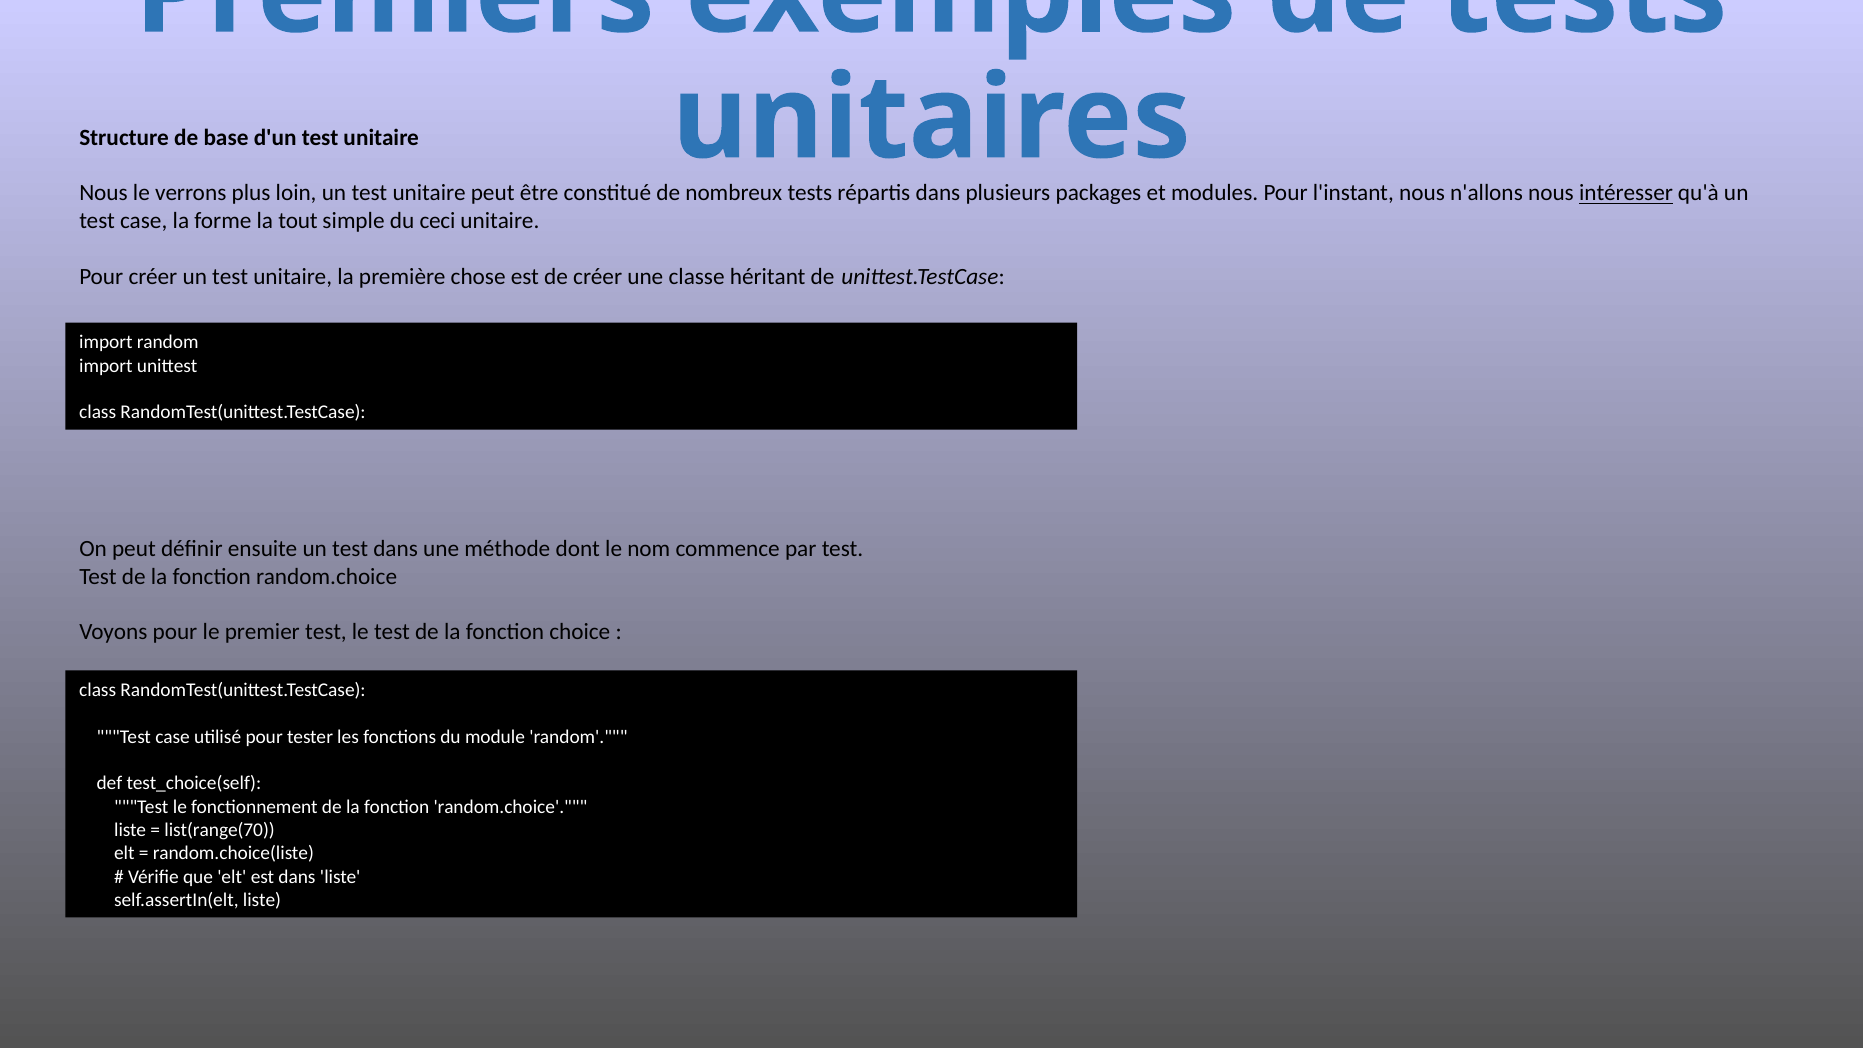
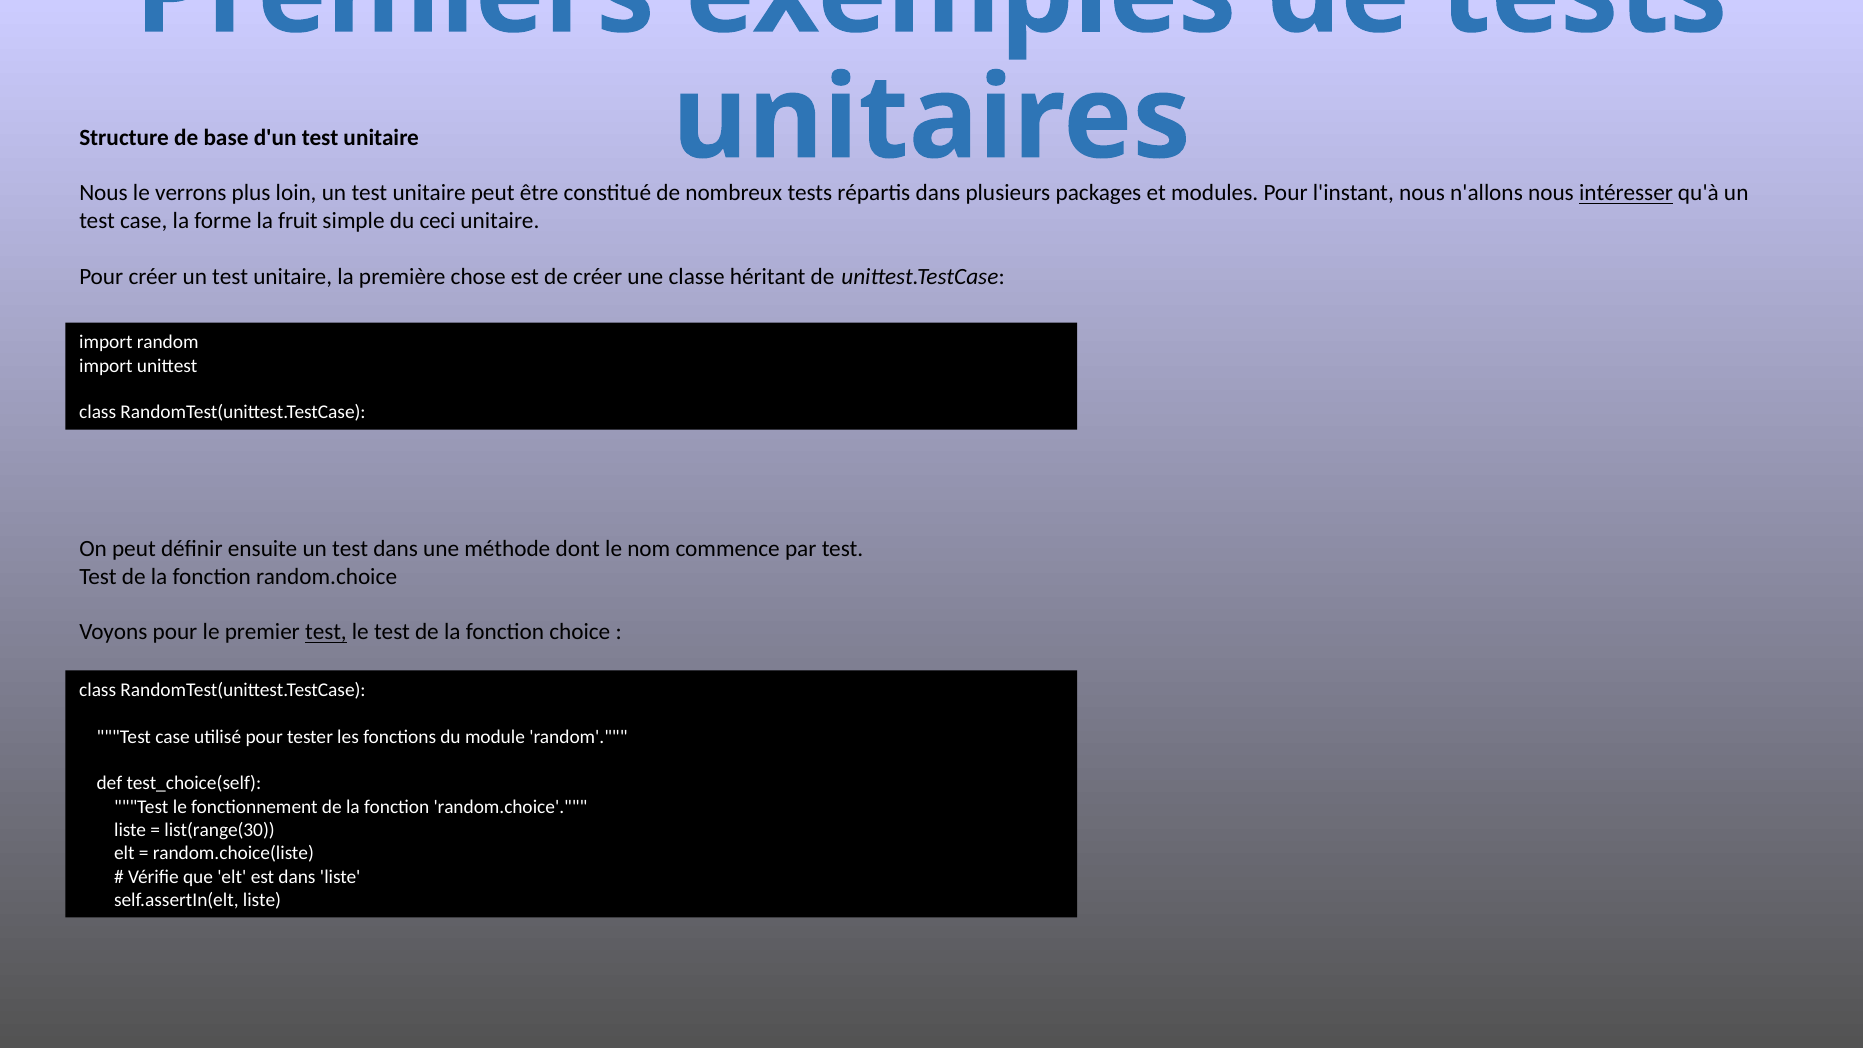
tout: tout -> fruit (298, 221)
test underline: none -> present (326, 632)
list(range(70: list(range(70 -> list(range(30 (220, 830)
